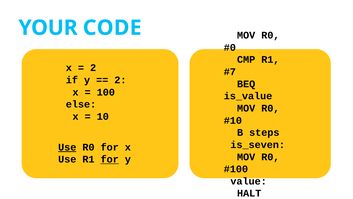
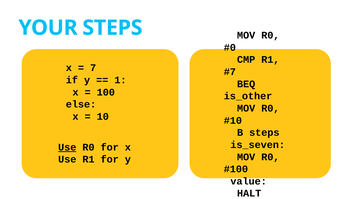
YOUR CODE: CODE -> STEPS (112, 28)
2: 2 -> 7 (93, 68)
2: 2 -> 1 (120, 80)
is_value: is_value -> is_other (248, 96)
for underline: present -> none (110, 159)
